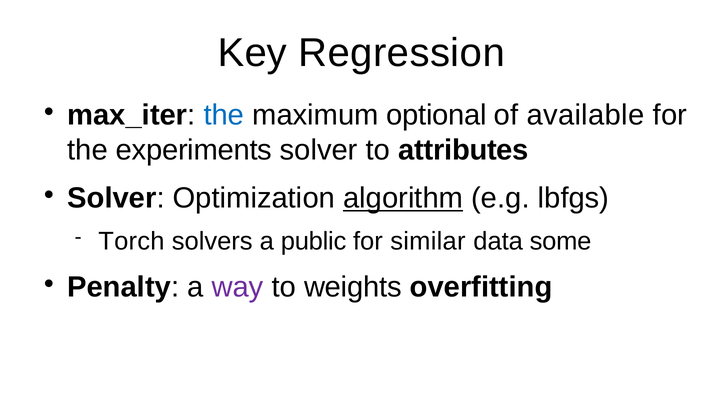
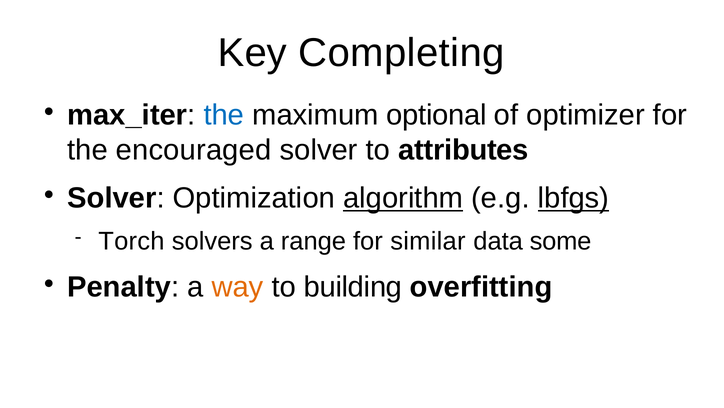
Regression: Regression -> Completing (402, 53)
available: available -> optimizer (586, 115)
experiments: experiments -> encouraged (194, 150)
lbfgs underline: none -> present (573, 198)
public: public -> range (313, 241)
way colour: purple -> orange (238, 287)
weights: weights -> building (353, 287)
